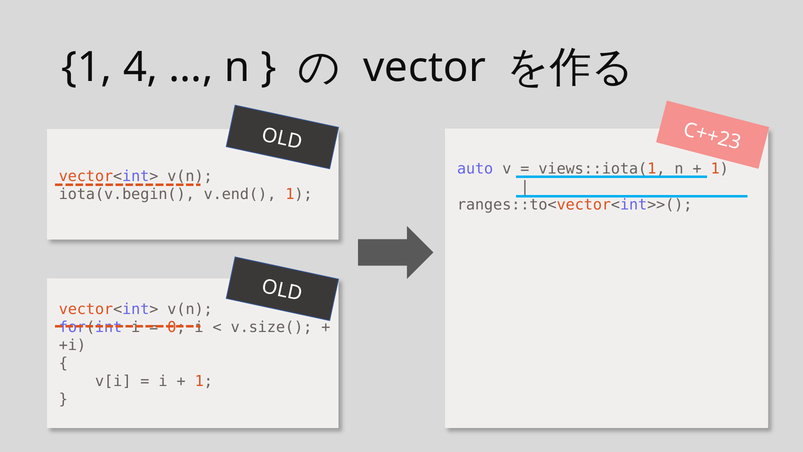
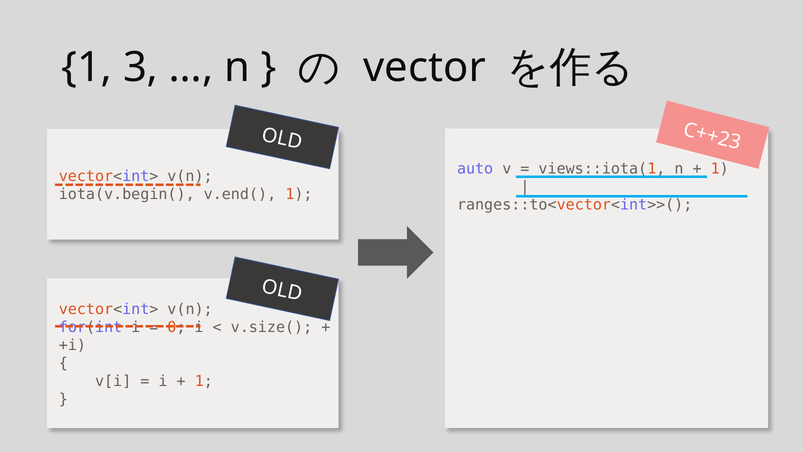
1 4: 4 -> 3 (141, 67)
